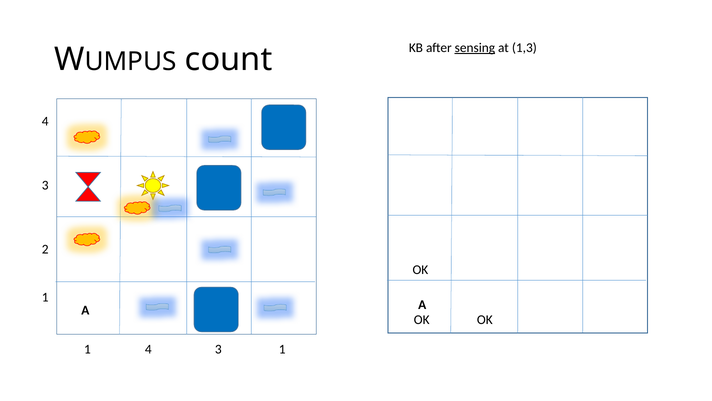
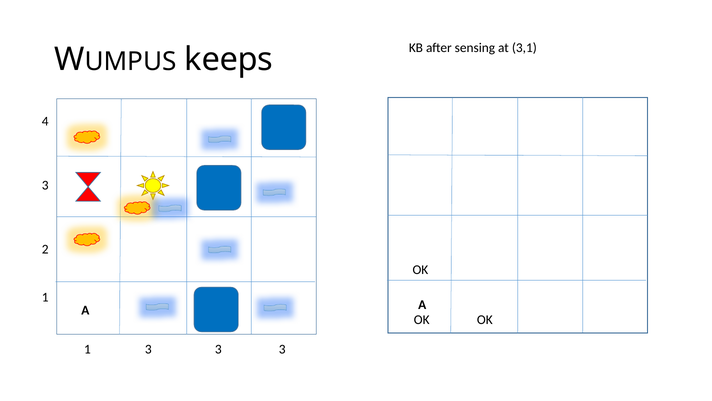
sensing underline: present -> none (475, 48)
1,3: 1,3 -> 3,1 (524, 48)
count: count -> keeps (229, 59)
4: 4 -> 3 (148, 349)
1: 1 -> 3 (282, 349)
